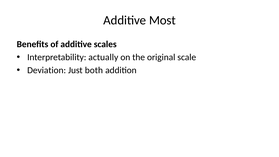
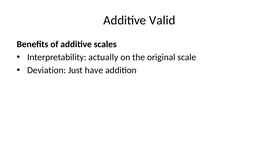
Most: Most -> Valid (162, 20)
both: both -> have (94, 70)
